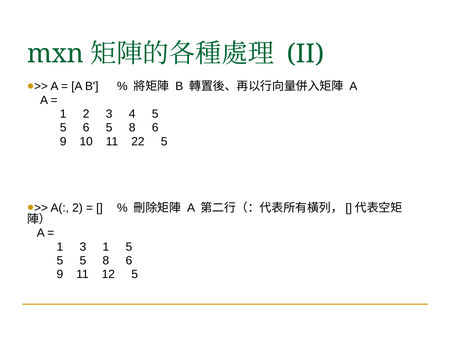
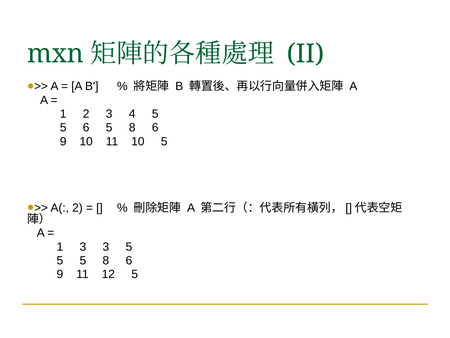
11 22: 22 -> 10 (138, 141)
3 1: 1 -> 3 (106, 246)
